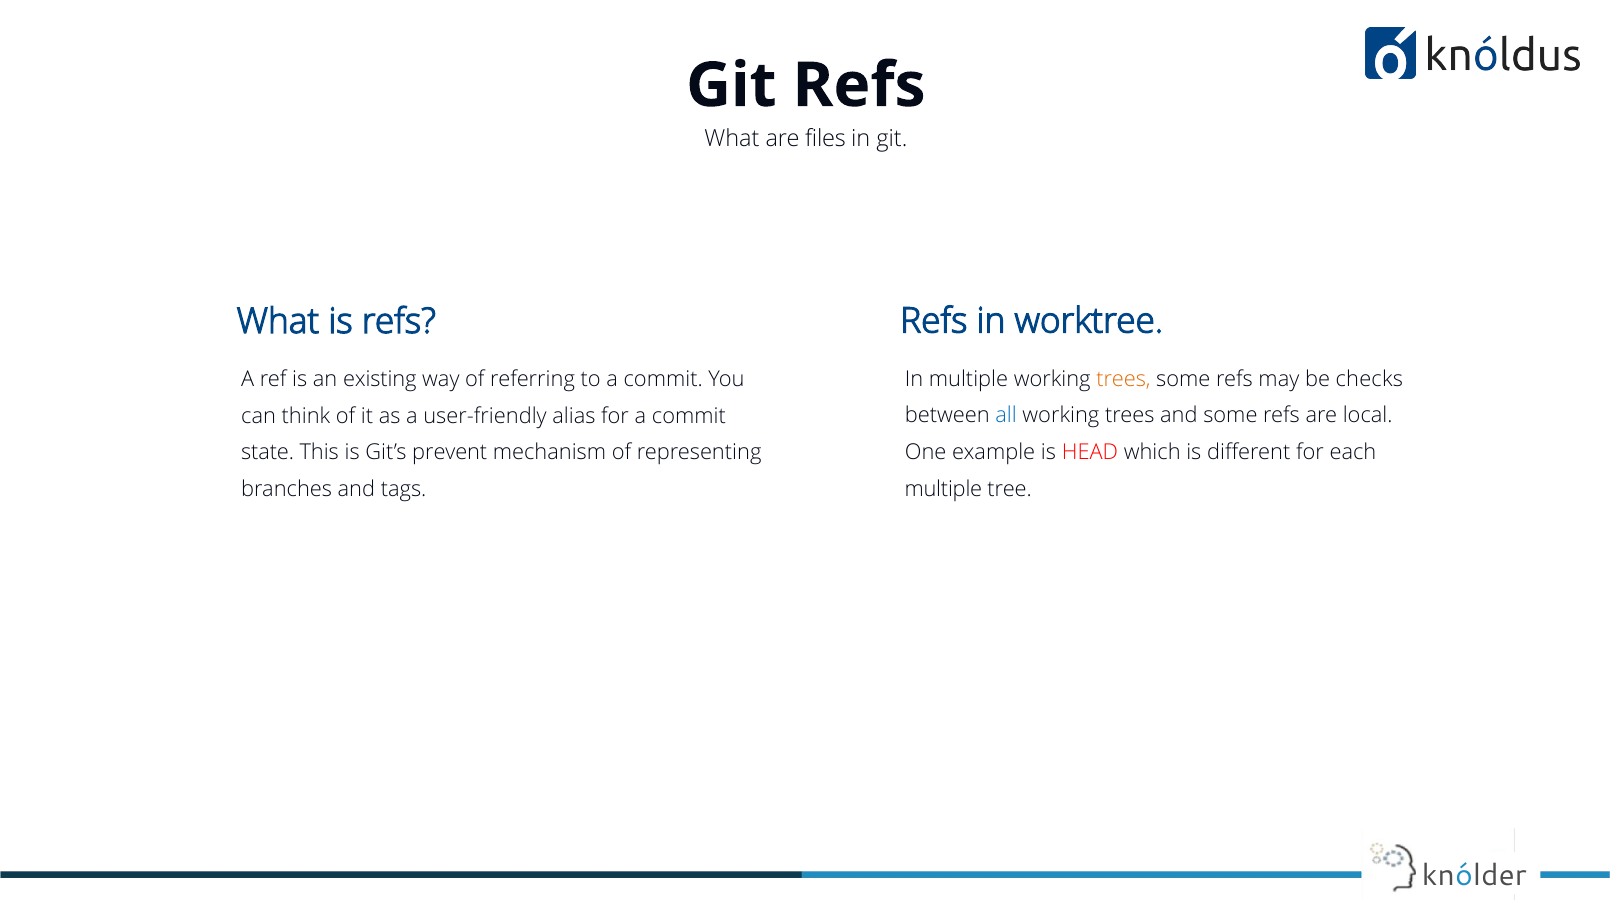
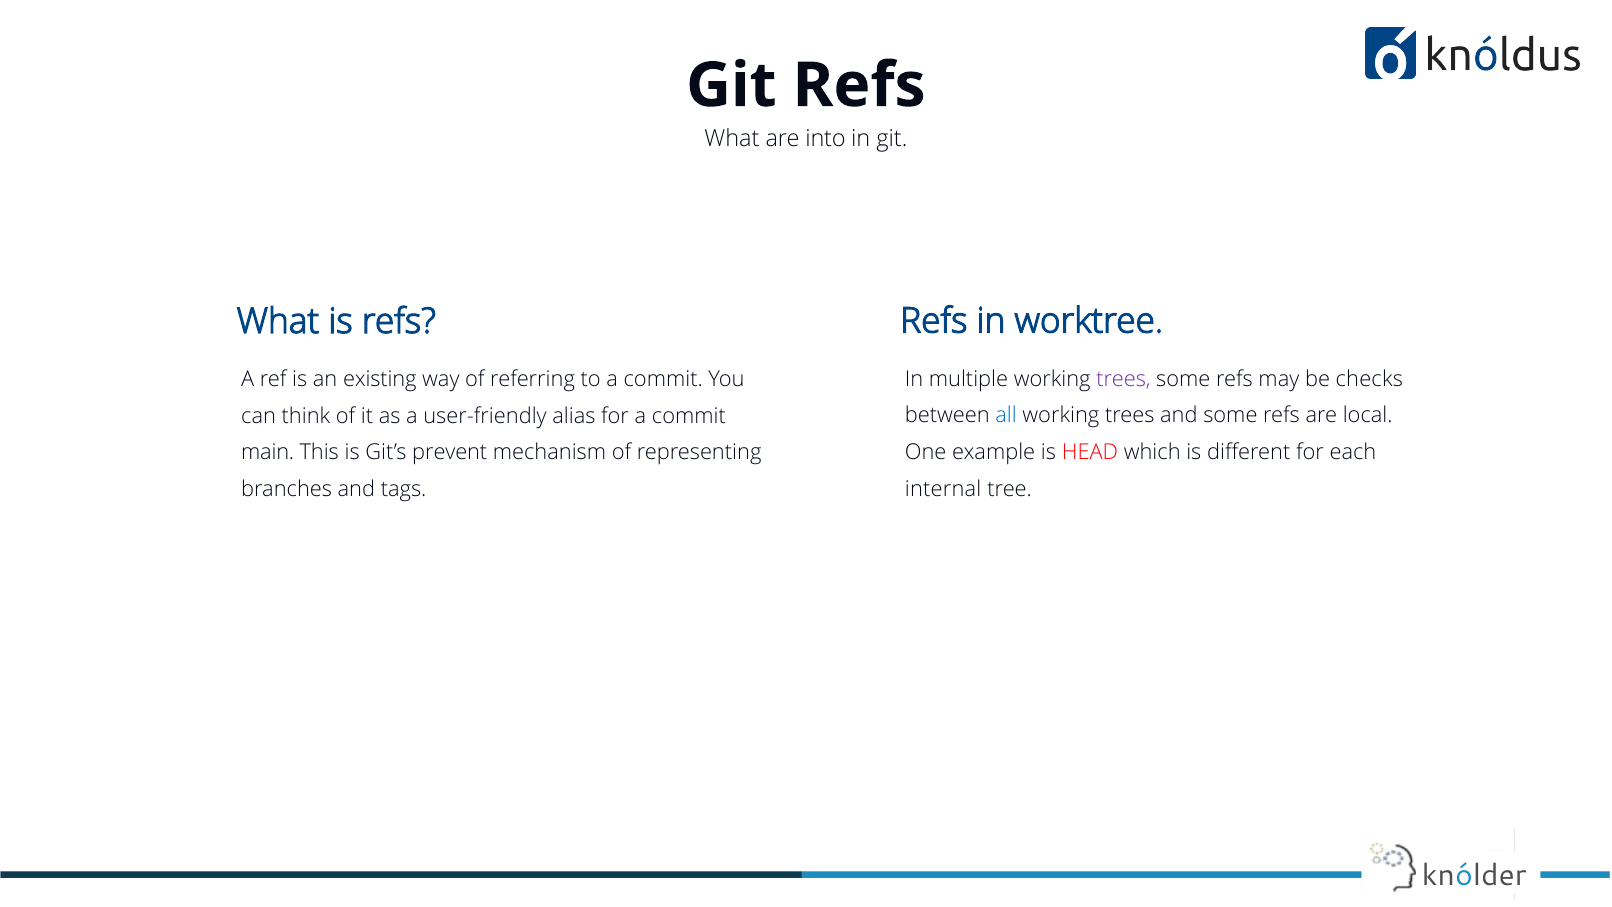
files: files -> into (825, 138)
trees colour: orange -> purple (1123, 379)
state: state -> main (268, 453)
multiple: multiple -> internal (943, 489)
